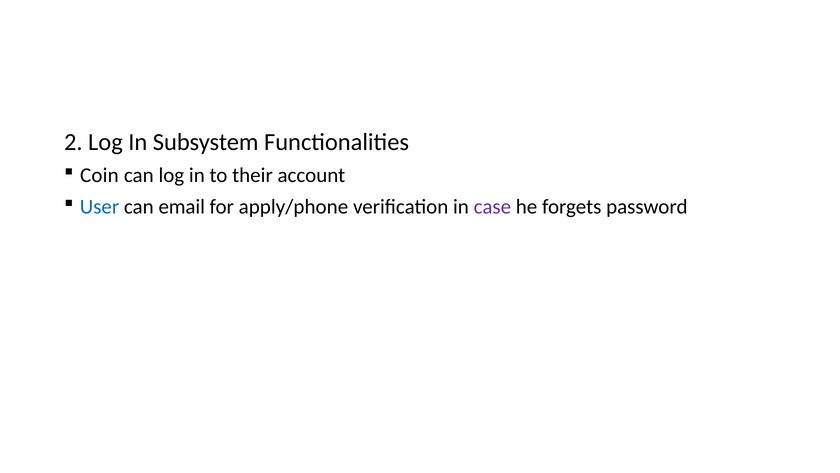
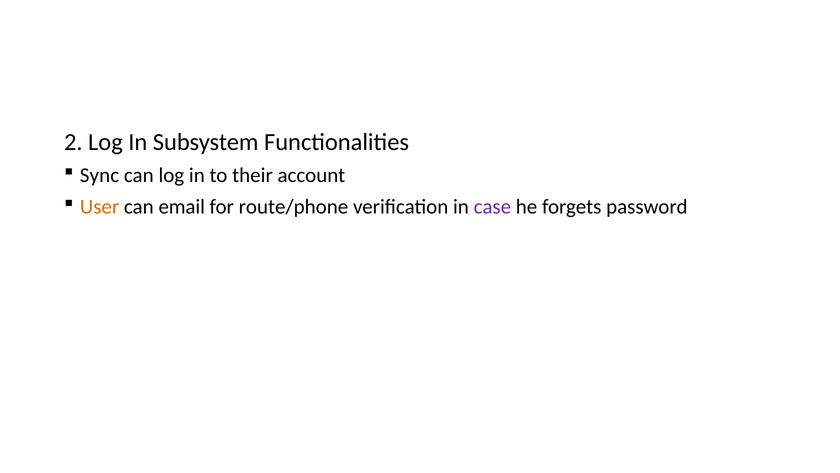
Coin: Coin -> Sync (99, 175)
User colour: blue -> orange (100, 207)
apply/phone: apply/phone -> route/phone (293, 207)
